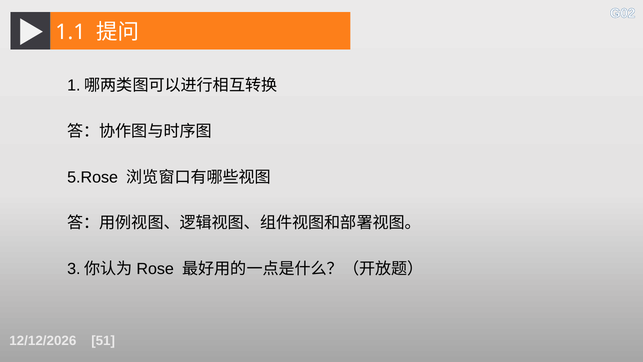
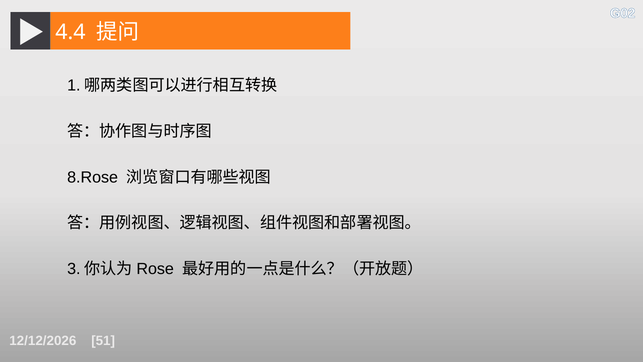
1.1: 1.1 -> 4.4 (70, 32)
5.Rose: 5.Rose -> 8.Rose (93, 177)
